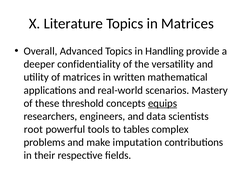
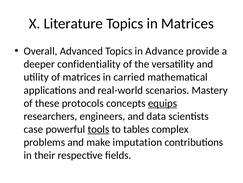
Handling: Handling -> Advance (164, 51)
written: written -> carried (129, 77)
threshold: threshold -> protocols (83, 103)
root: root -> case (33, 129)
tools underline: none -> present (98, 129)
